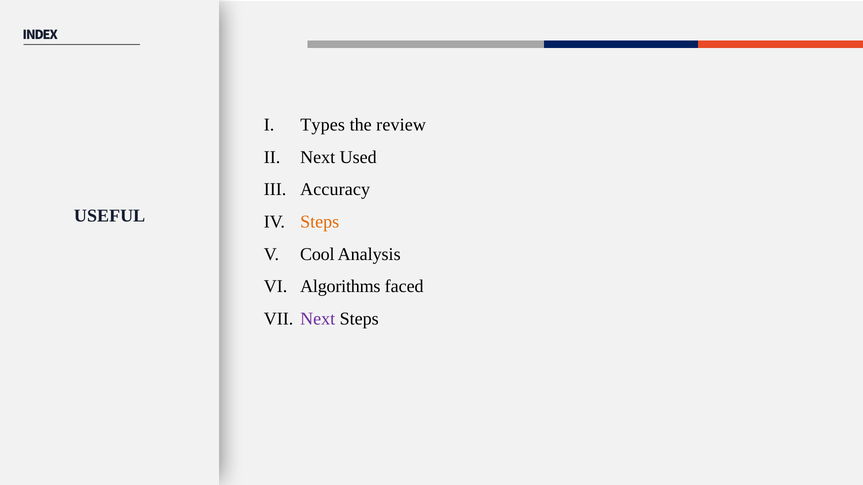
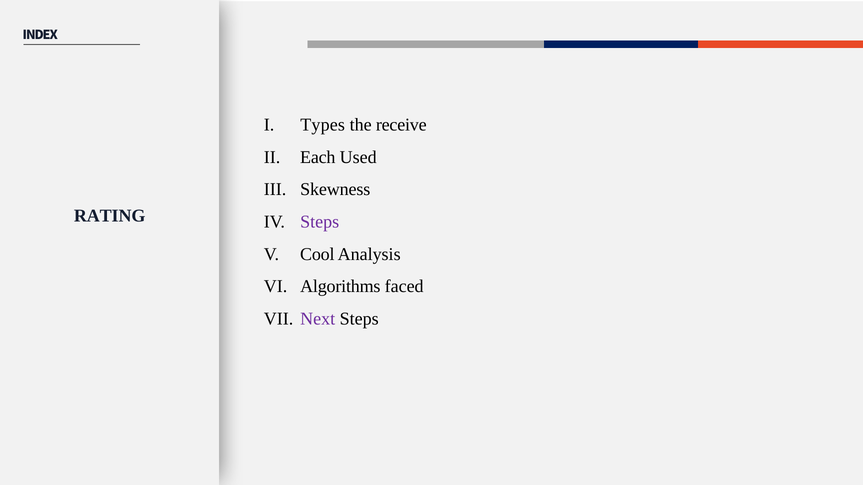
review: review -> receive (401, 125)
Next: Next -> Each (318, 157)
Accuracy: Accuracy -> Skewness (335, 190)
USEFUL: USEFUL -> RATING (110, 216)
Steps colour: orange -> purple (320, 222)
